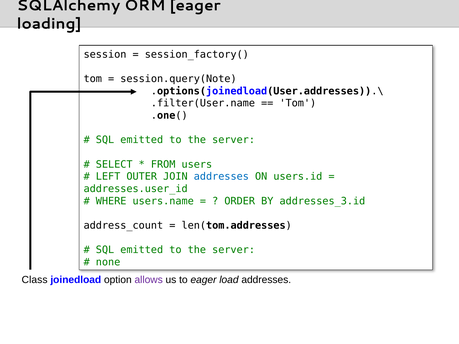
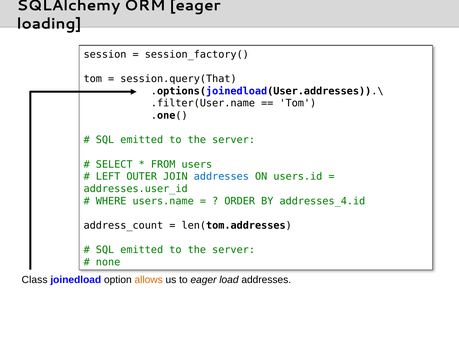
session.query(Note: session.query(Note -> session.query(That (178, 79)
addresses_3.id: addresses_3.id -> addresses_4.id (322, 201)
allows colour: purple -> orange (149, 280)
